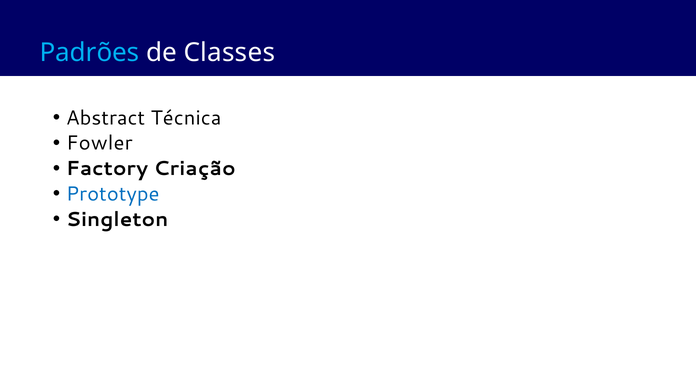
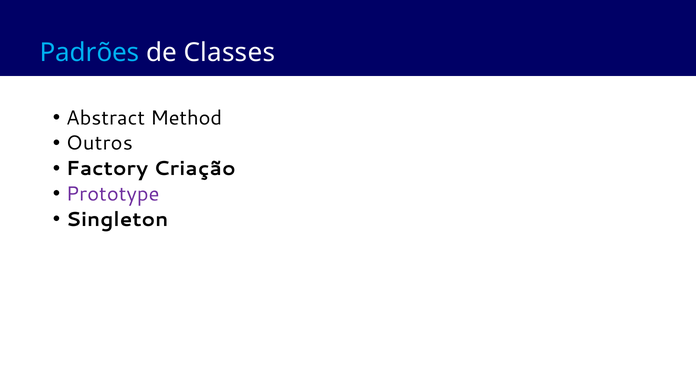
Técnica: Técnica -> Method (186, 118)
Fowler: Fowler -> Outros (99, 143)
Prototype colour: blue -> purple (113, 194)
